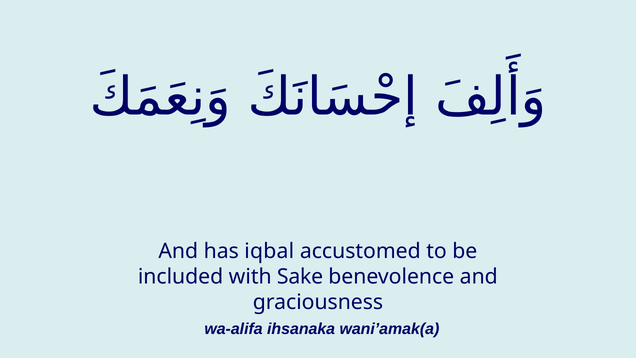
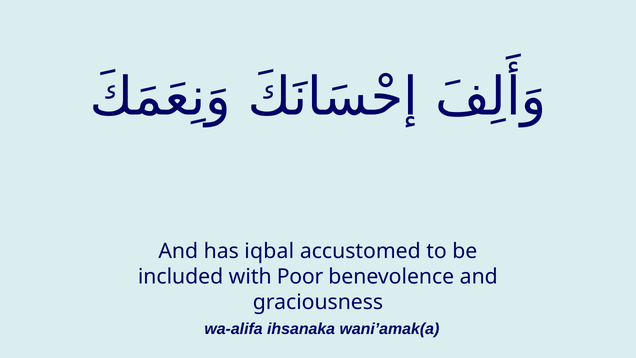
Sake: Sake -> Poor (300, 277)
